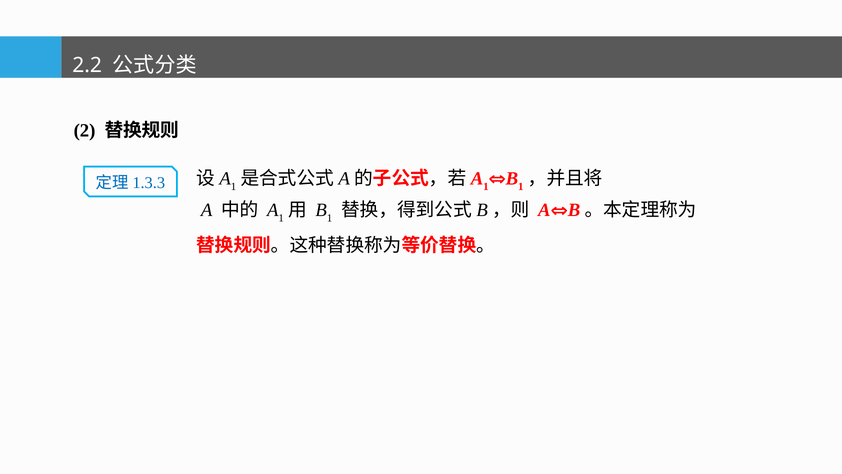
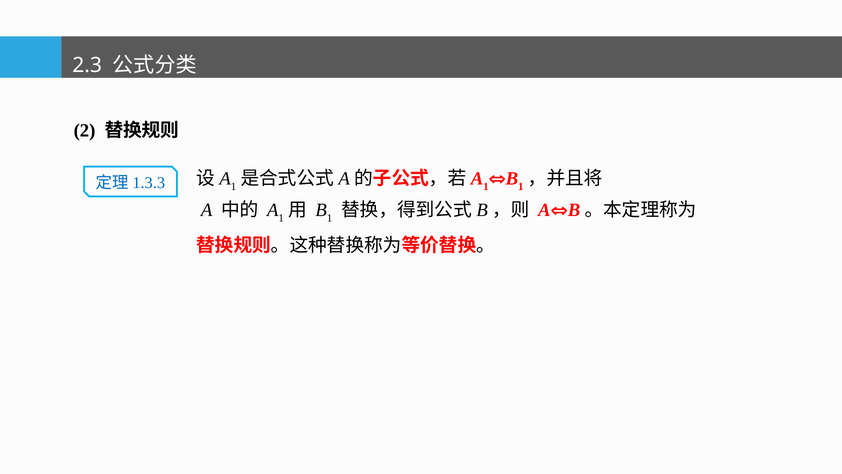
2.2: 2.2 -> 2.3 (87, 65)
